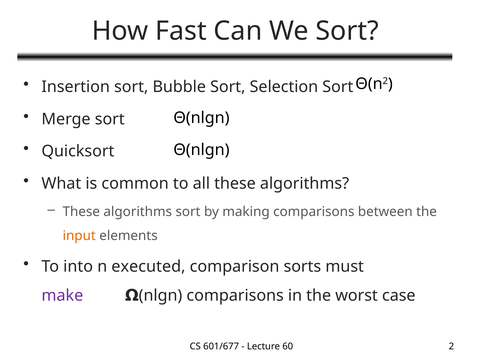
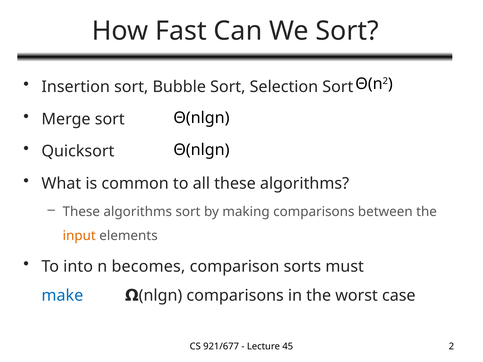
executed: executed -> becomes (148, 267)
make colour: purple -> blue (62, 296)
601/677: 601/677 -> 921/677 (221, 347)
60: 60 -> 45 (288, 347)
